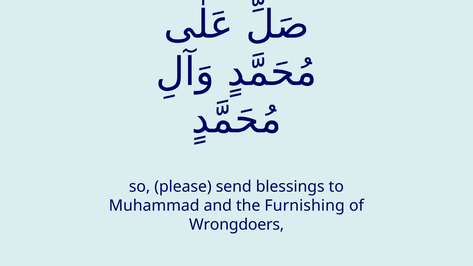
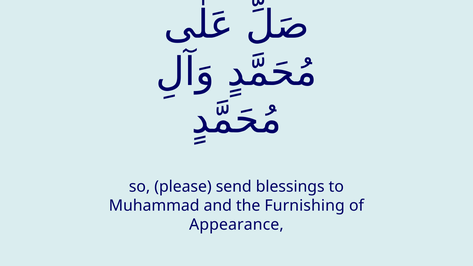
Wrongdoers: Wrongdoers -> Appearance (236, 225)
